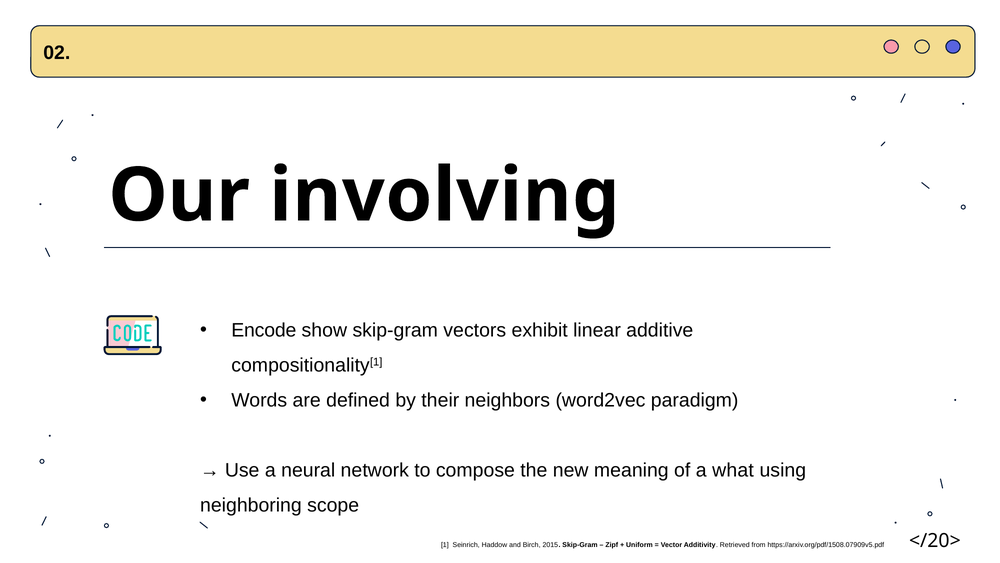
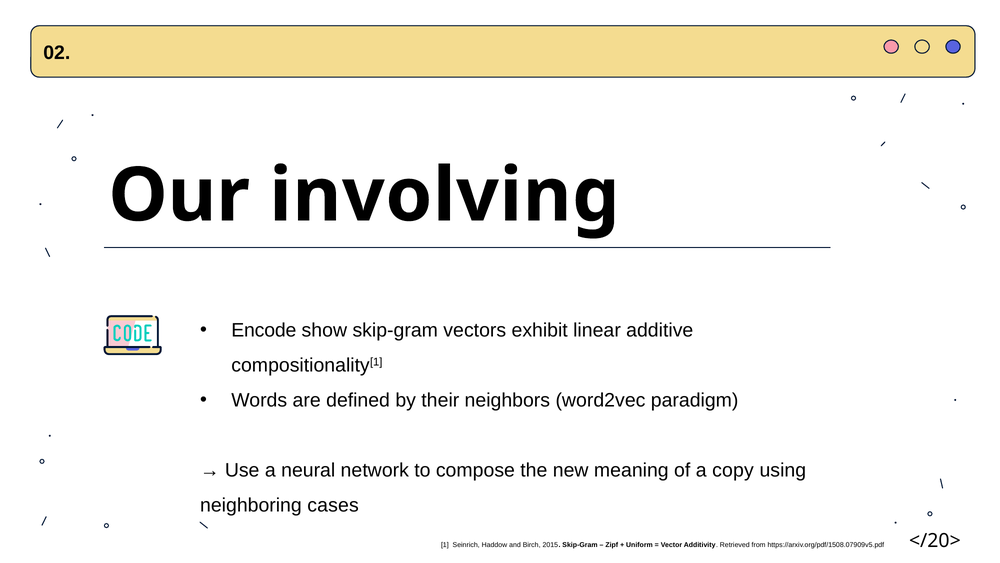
what: what -> copy (733, 470)
scope: scope -> cases (333, 505)
